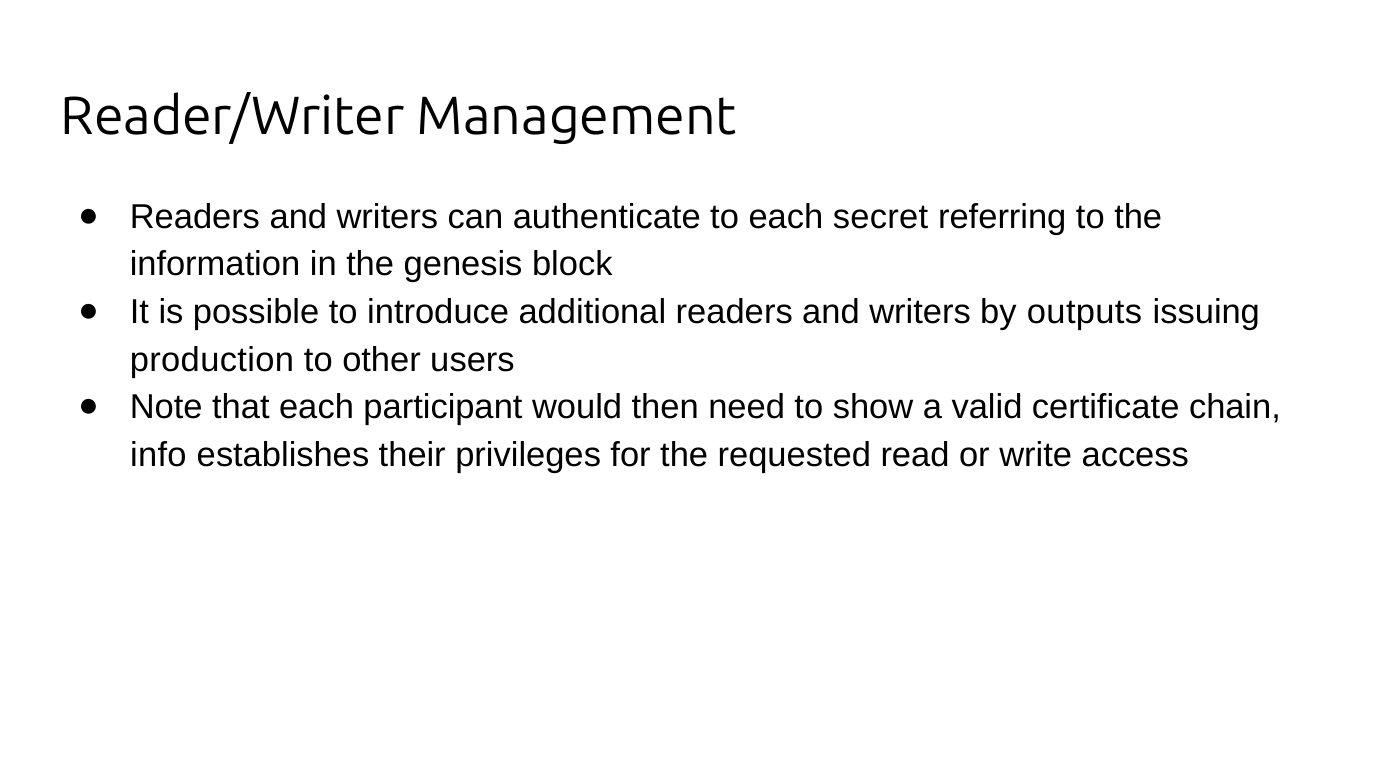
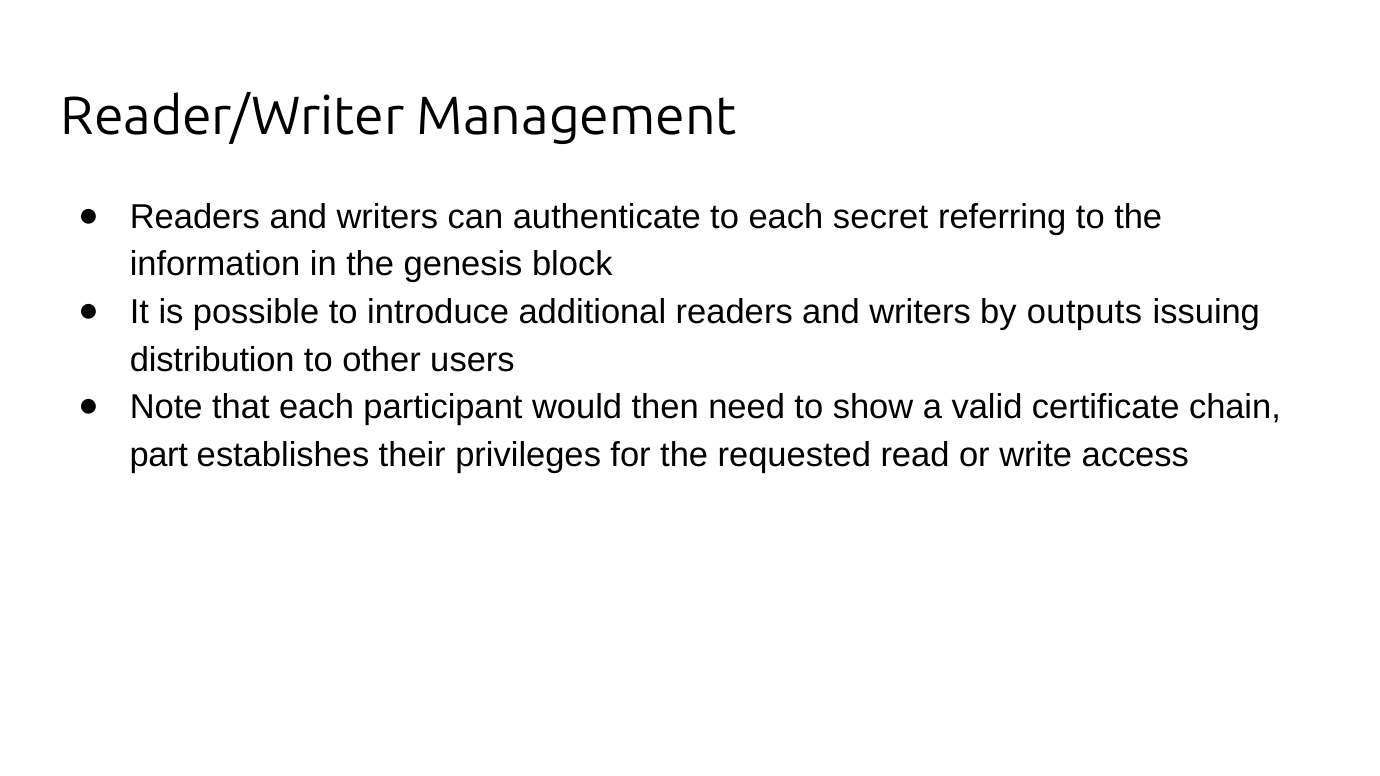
production: production -> distribution (212, 360)
info: info -> part (159, 455)
